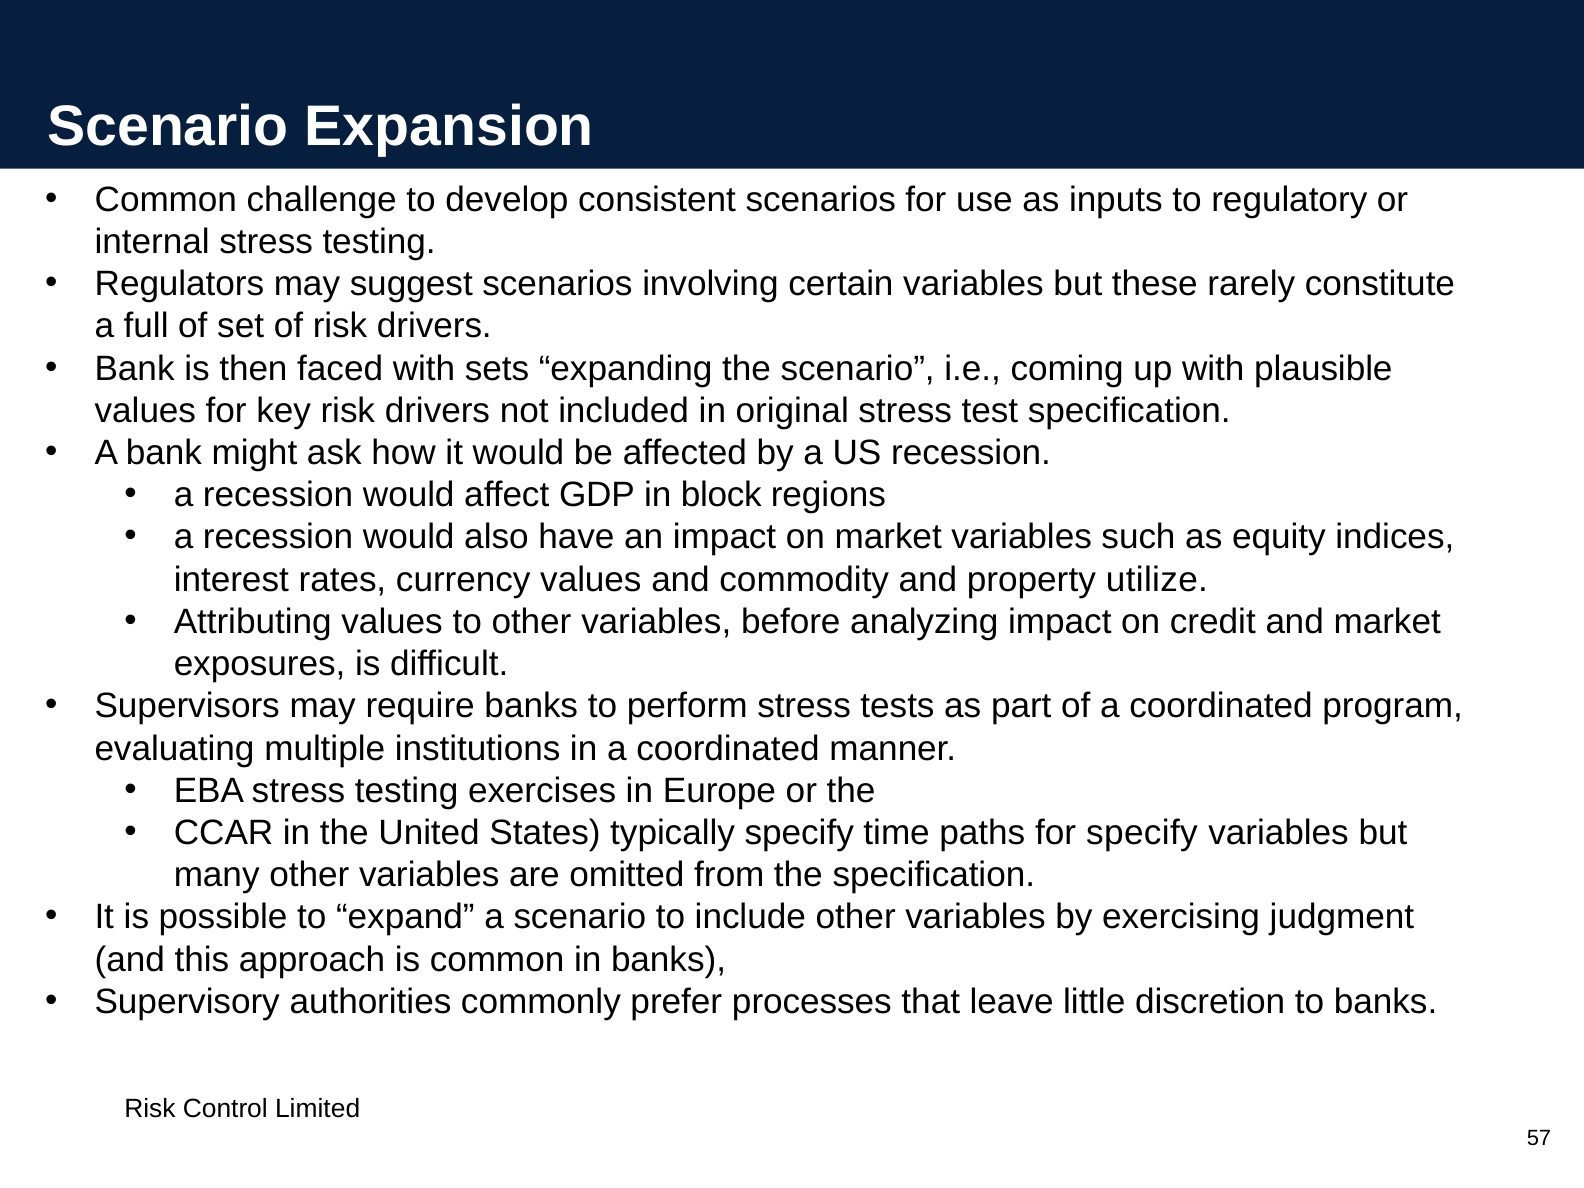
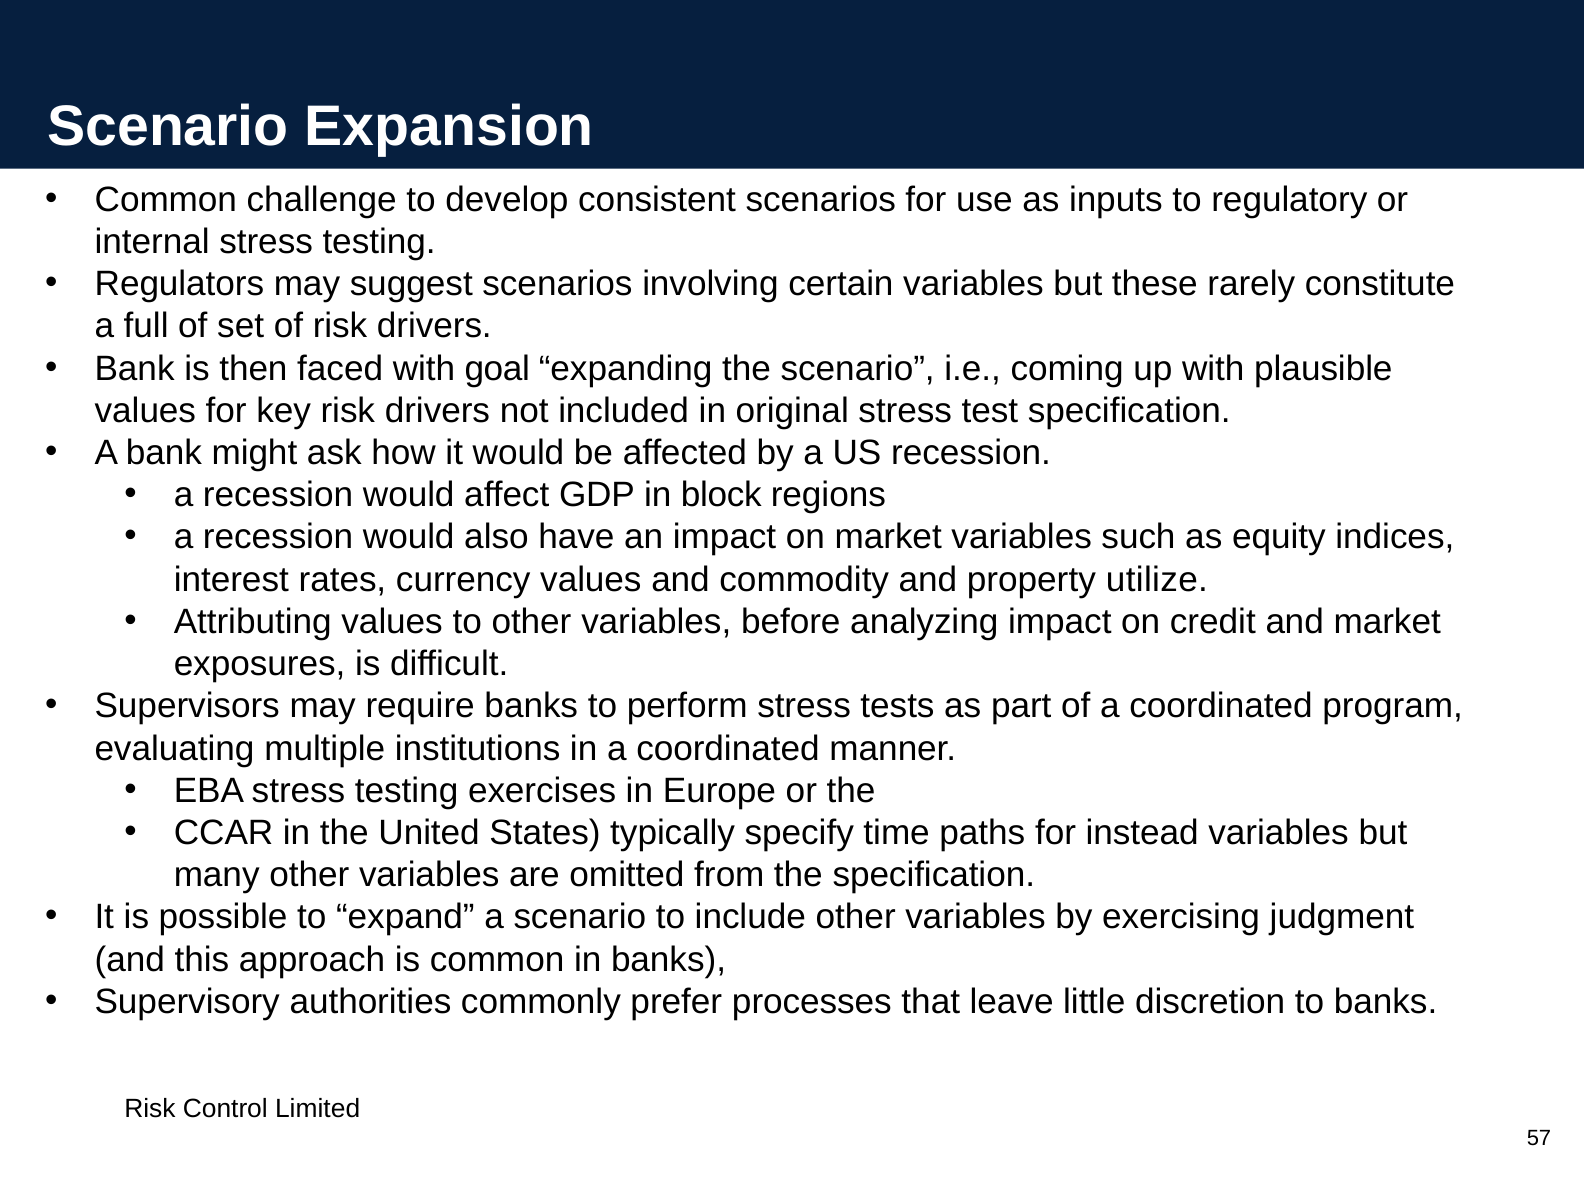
sets: sets -> goal (497, 368)
for specify: specify -> instead (1142, 833)
